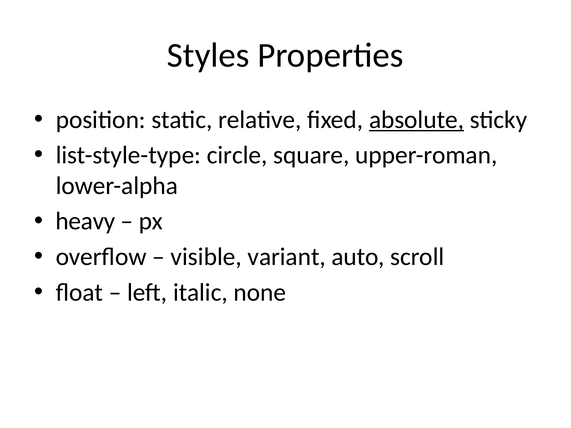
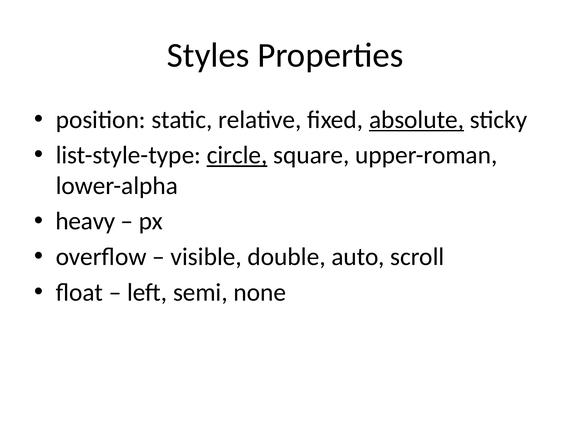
circle underline: none -> present (237, 155)
variant: variant -> double (287, 257)
italic: italic -> semi (200, 293)
